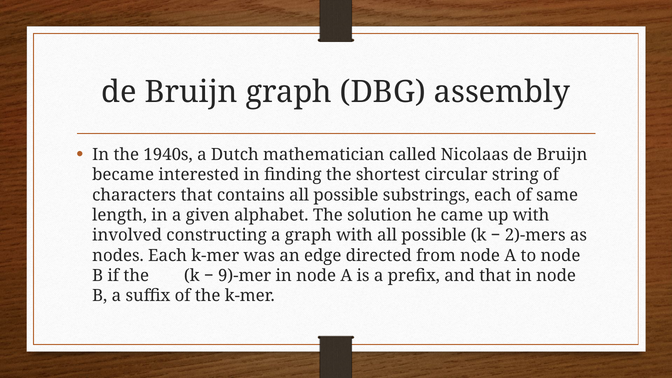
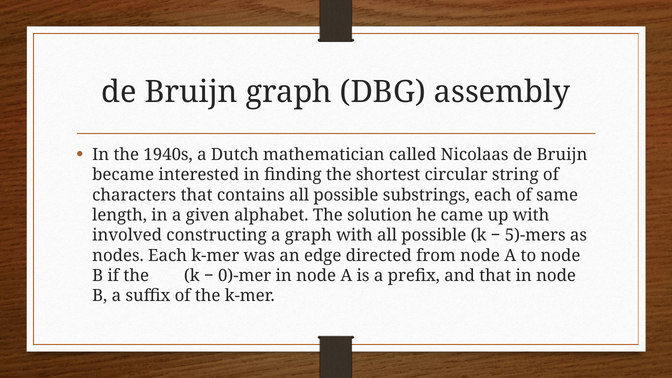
2)-mers: 2)-mers -> 5)-mers (535, 235)
9)-mer: 9)-mer -> 0)-mer (245, 276)
